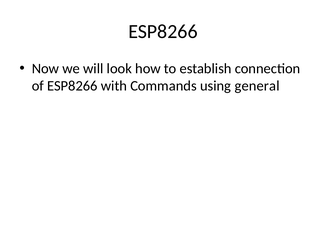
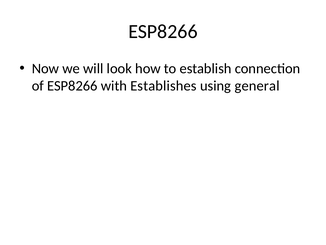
Commands: Commands -> Establishes (163, 86)
